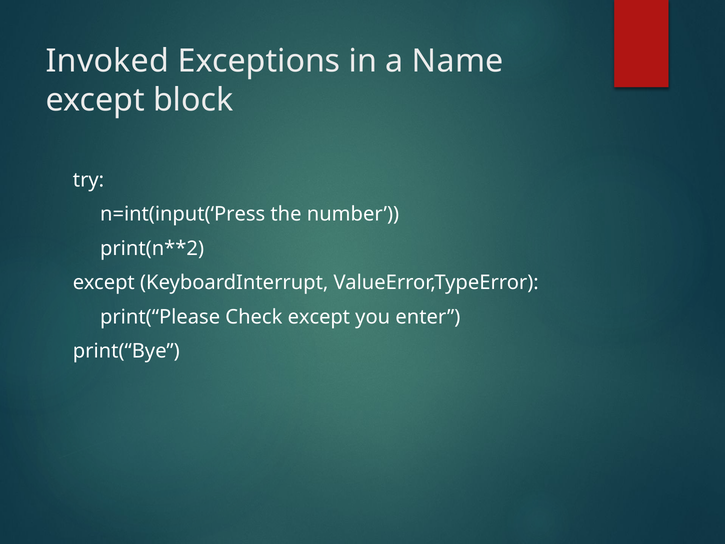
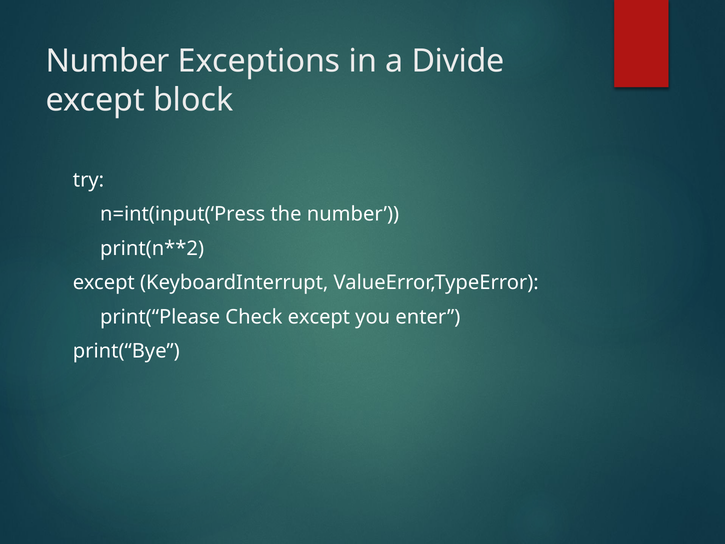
Invoked: Invoked -> Number (108, 61)
Name: Name -> Divide (458, 61)
